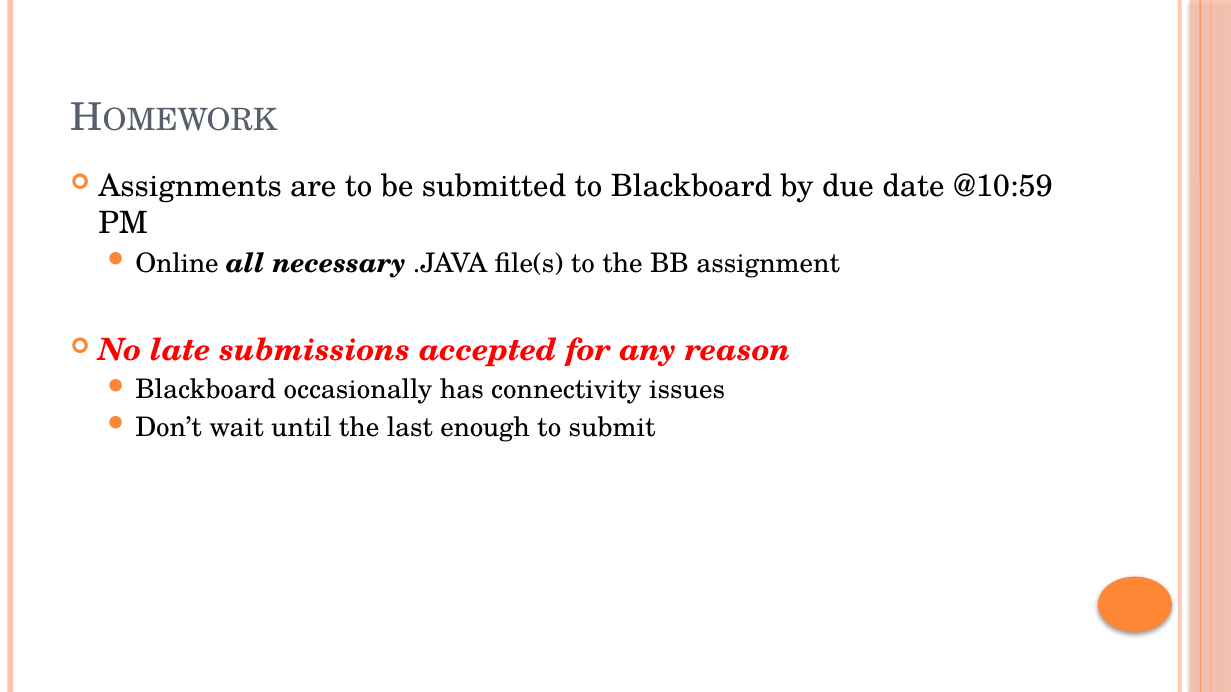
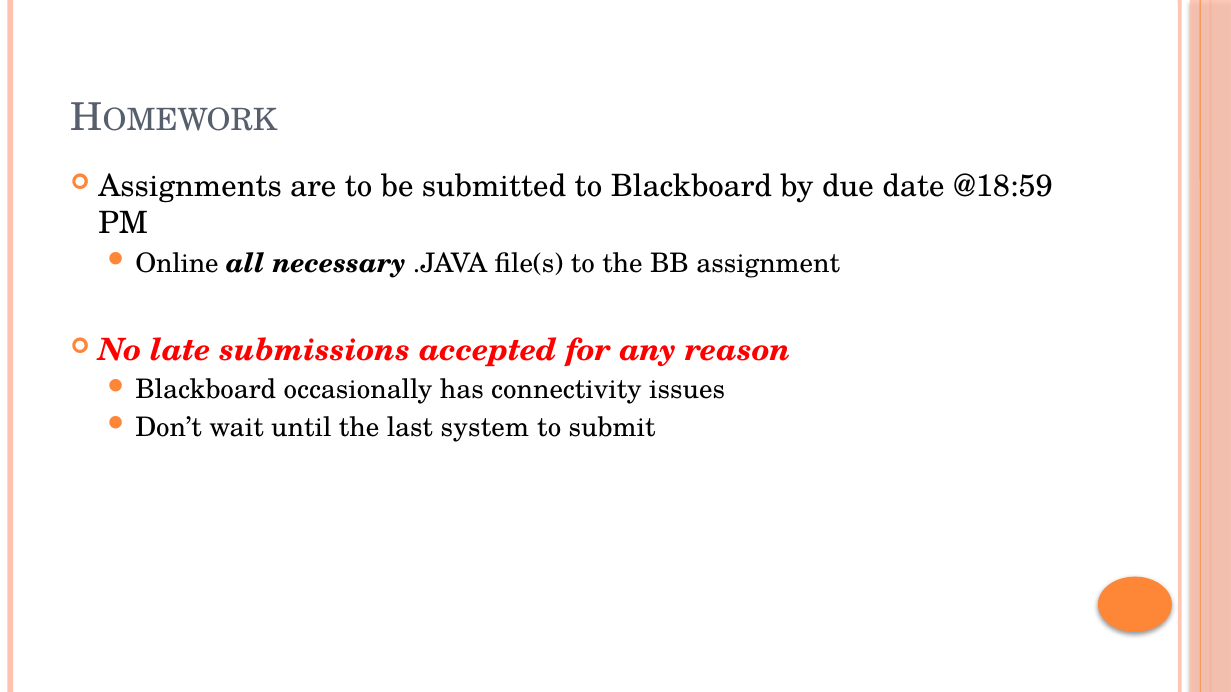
@10:59: @10:59 -> @18:59 (1003, 187)
enough: enough -> system (485, 428)
